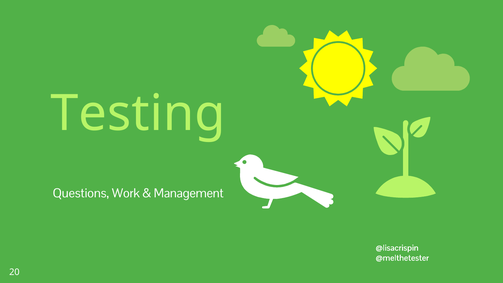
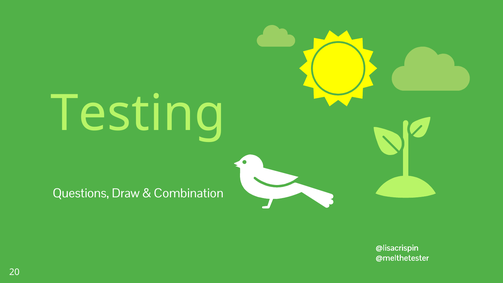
Work: Work -> Draw (126, 193)
Management: Management -> Combination (189, 193)
